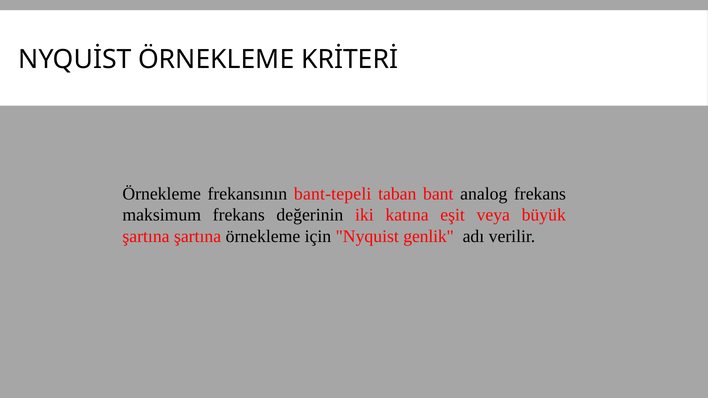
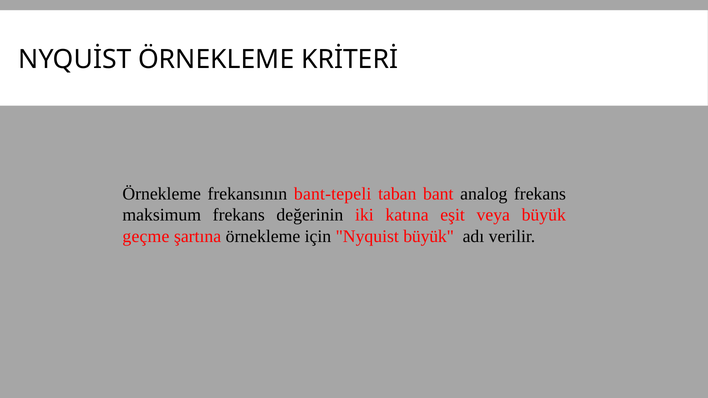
şartına: şartına -> geçme (146, 236)
Nyquist genlik: genlik -> büyük (429, 236)
